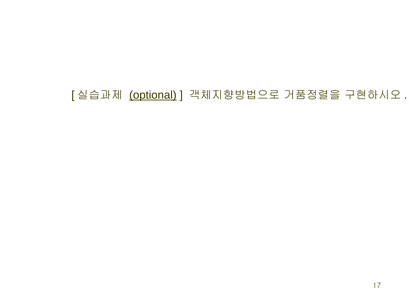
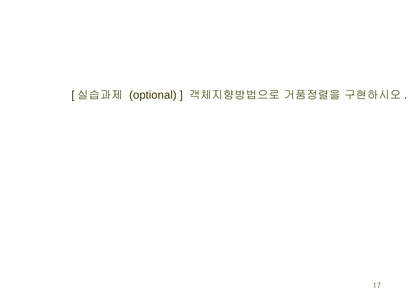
optional underline: present -> none (153, 95)
